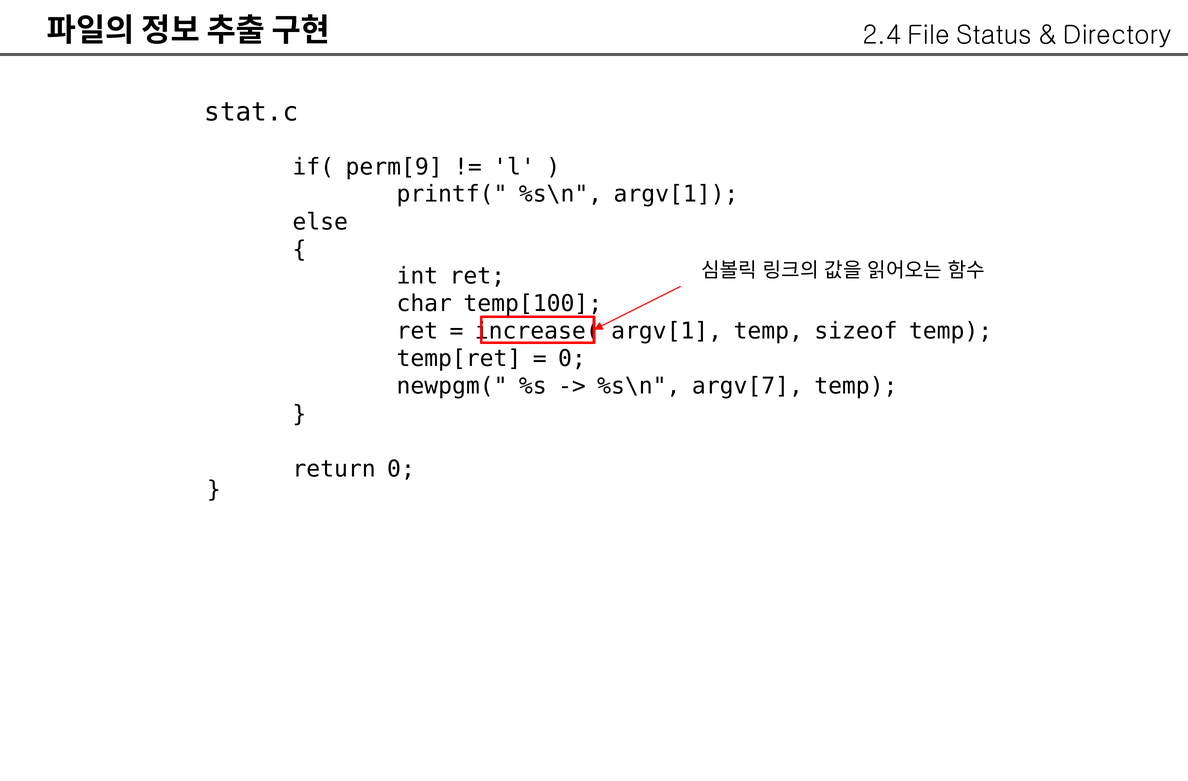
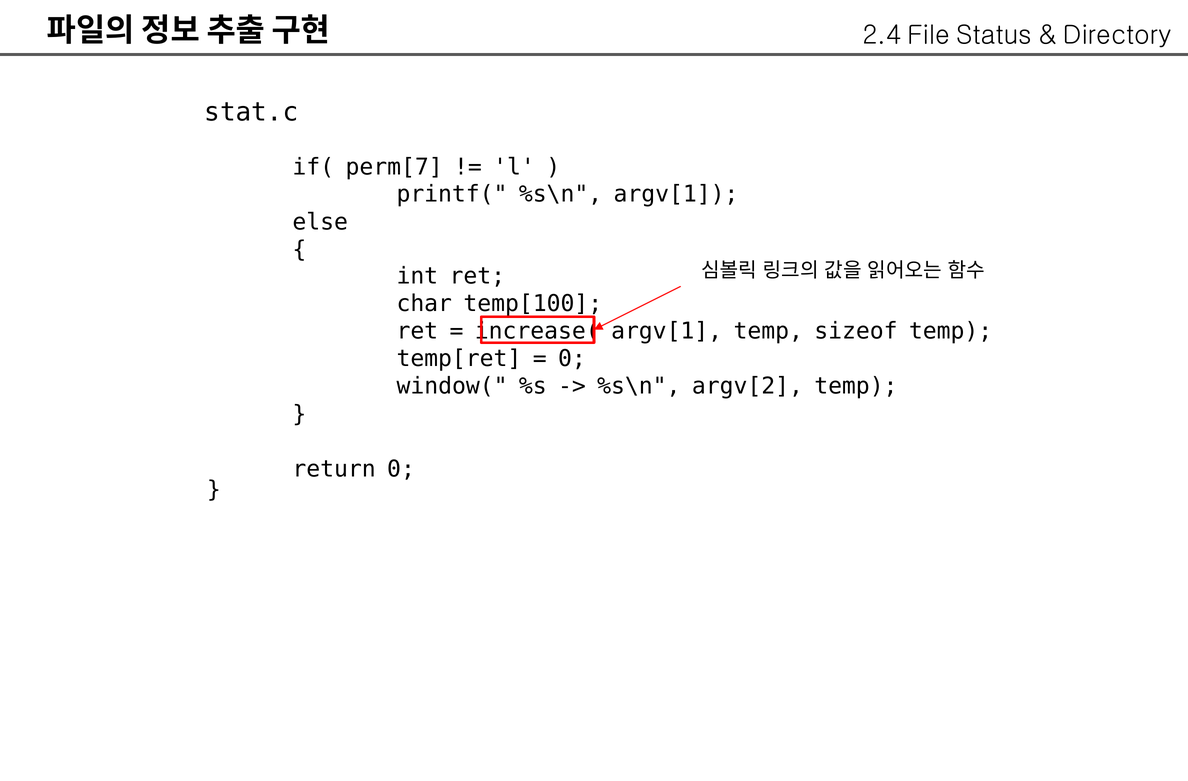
perm[9: perm[9 -> perm[7 (394, 167)
newpgm(: newpgm( -> window( (452, 386)
argv[7: argv[7 -> argv[2 (747, 386)
